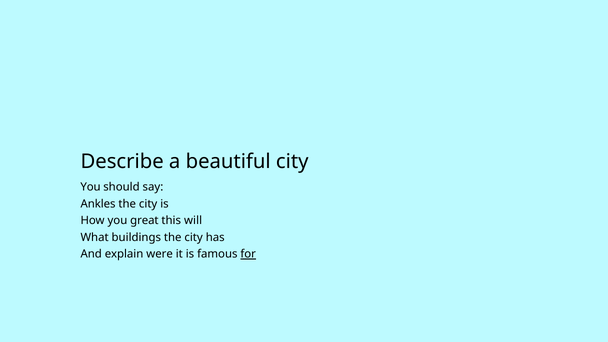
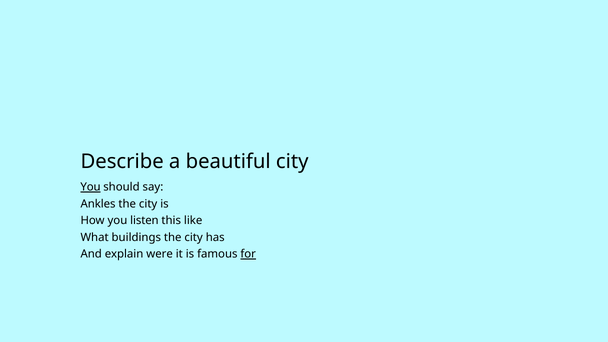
You underline: none -> present (91, 187)
great: great -> listen (144, 221)
will: will -> like (193, 221)
